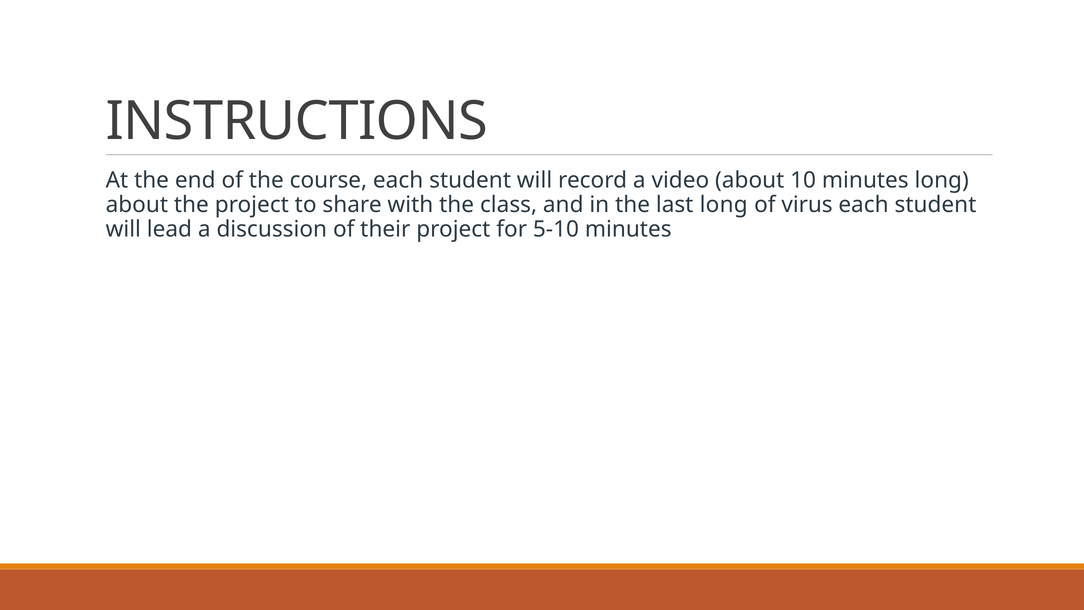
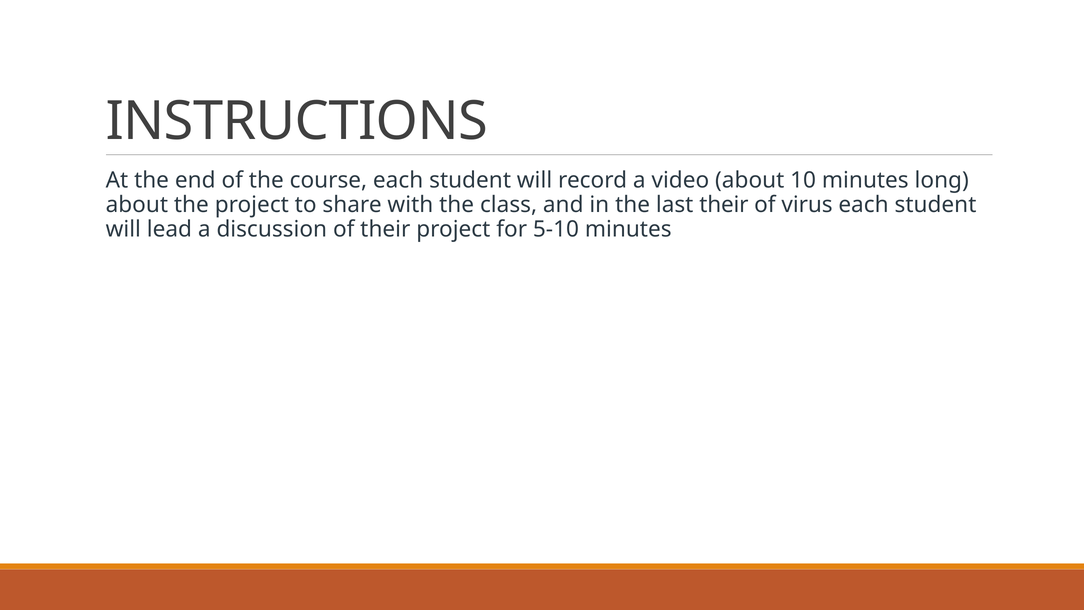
last long: long -> their (724, 205)
